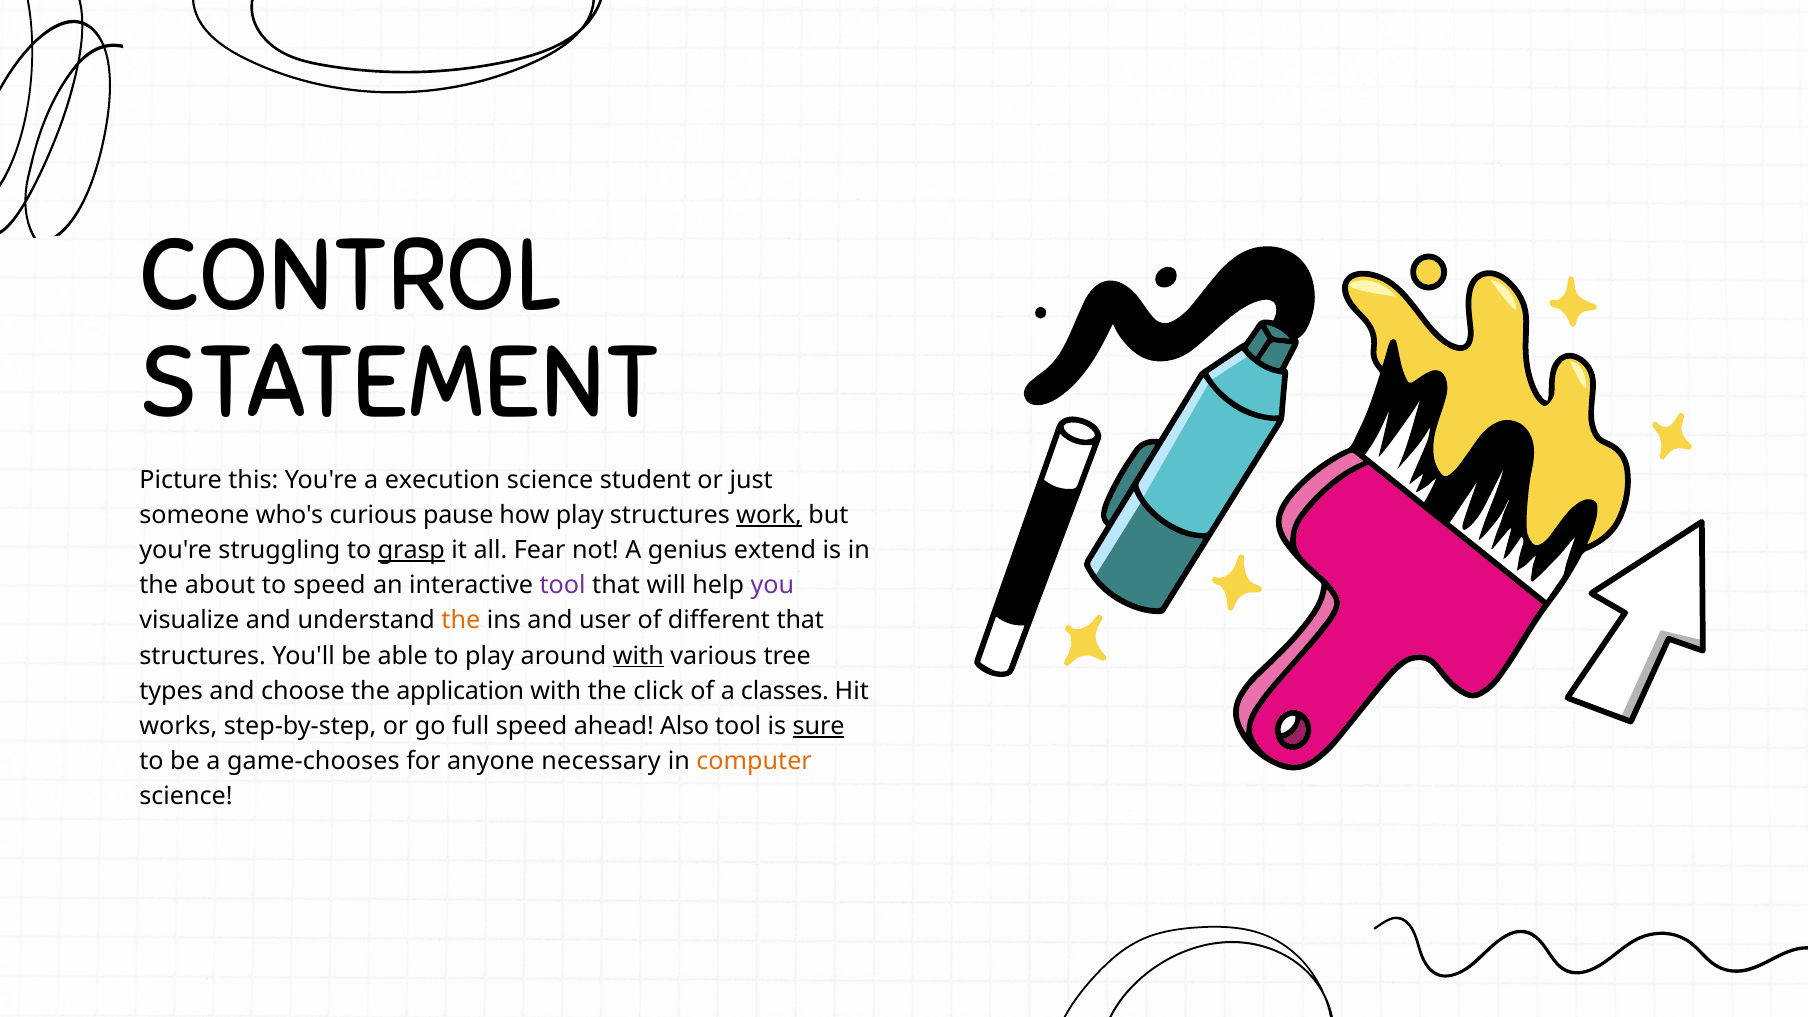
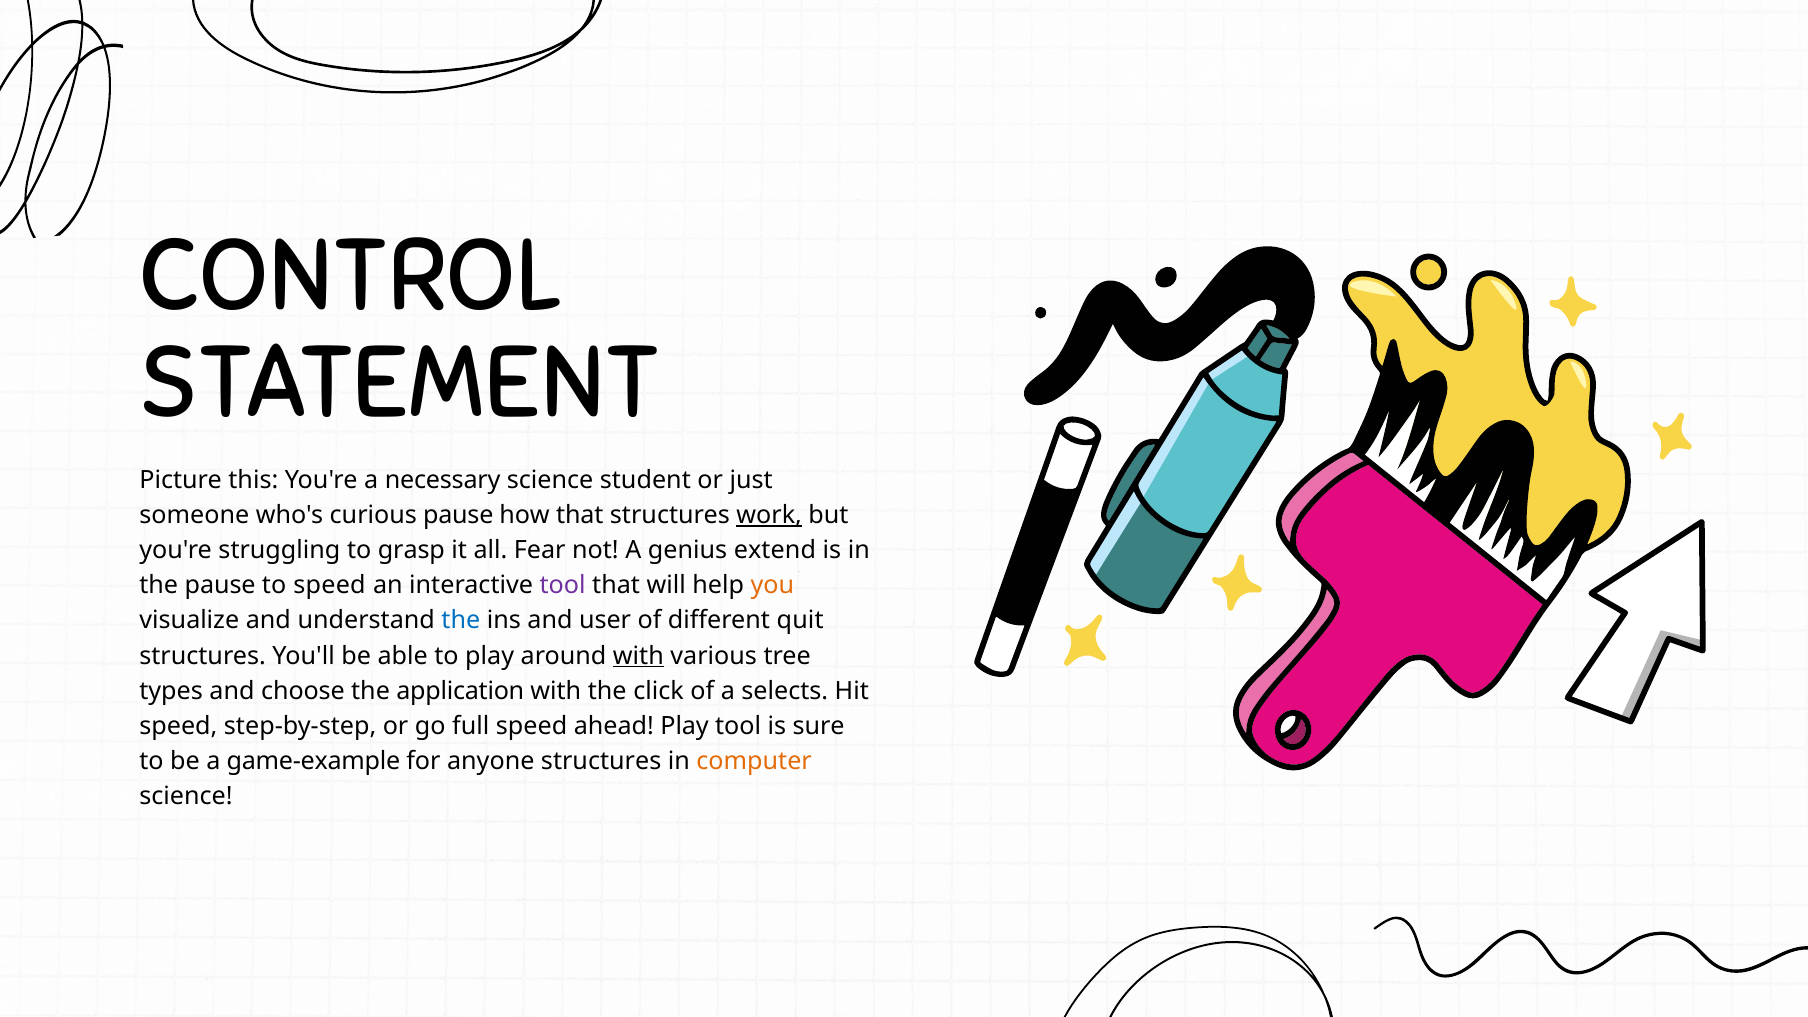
execution: execution -> necessary (443, 480)
how play: play -> that (580, 515)
grasp underline: present -> none (411, 550)
the about: about -> pause (220, 586)
you colour: purple -> orange (772, 586)
the colour: orange -> blue (461, 621)
different that: that -> quit (800, 621)
classes: classes -> selects (785, 691)
works: works -> speed (178, 726)
ahead Also: Also -> Play (685, 726)
sure underline: present -> none (819, 726)
game-chooses: game-chooses -> game-example (313, 761)
anyone necessary: necessary -> structures (601, 761)
